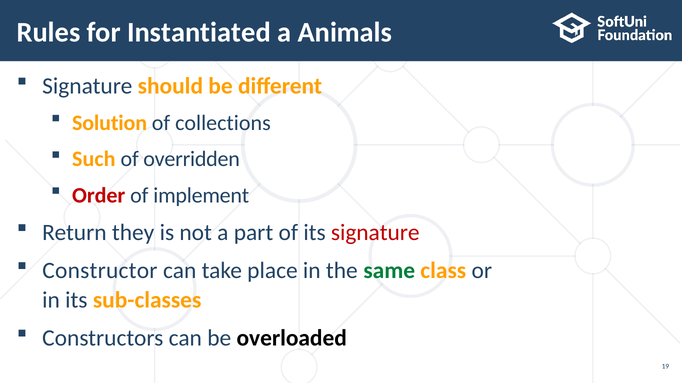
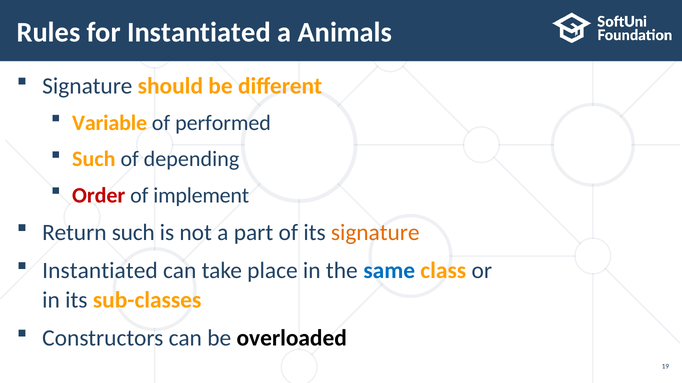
Solution: Solution -> Variable (110, 123)
collections: collections -> performed (223, 123)
overridden: overridden -> depending (191, 159)
Return they: they -> such (133, 233)
signature colour: red -> orange (375, 233)
Constructor: Constructor -> Instantiated (100, 271)
same colour: green -> blue (389, 271)
